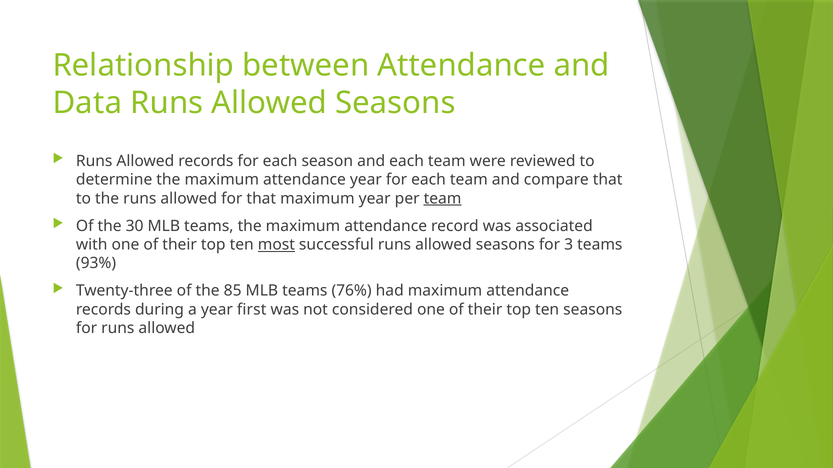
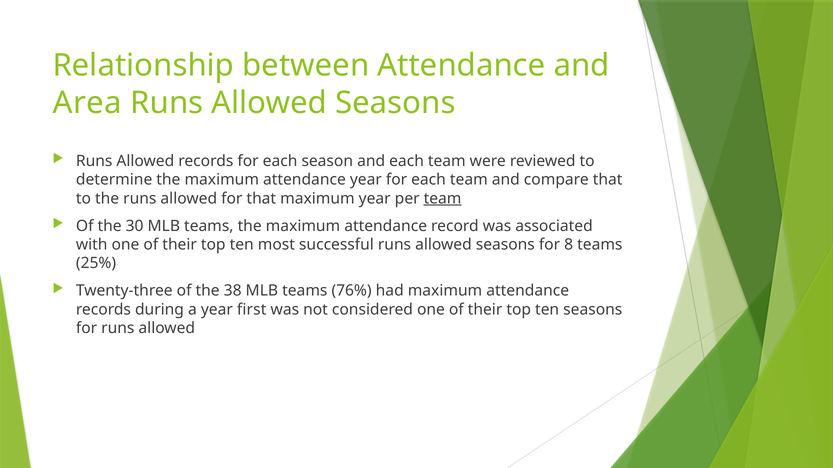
Data: Data -> Area (87, 103)
most underline: present -> none (276, 245)
3: 3 -> 8 (569, 245)
93%: 93% -> 25% (96, 264)
85: 85 -> 38 (233, 291)
